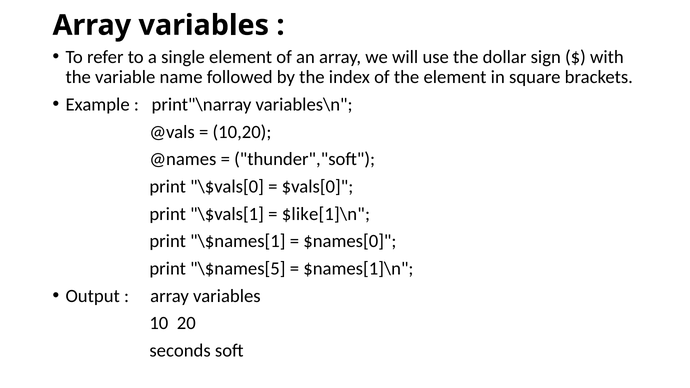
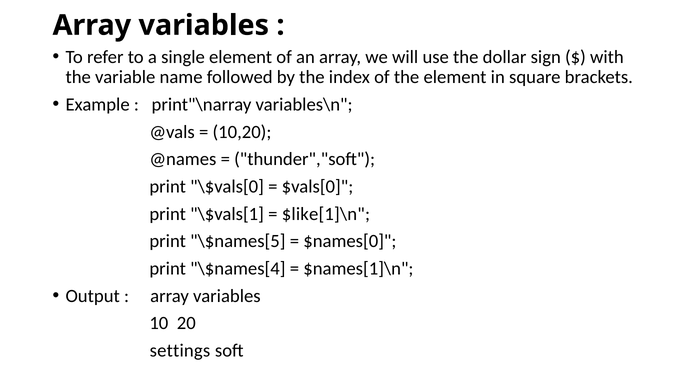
\$names[1: \$names[1 -> \$names[5 (238, 241)
\$names[5: \$names[5 -> \$names[4 (238, 269)
seconds: seconds -> settings (180, 351)
